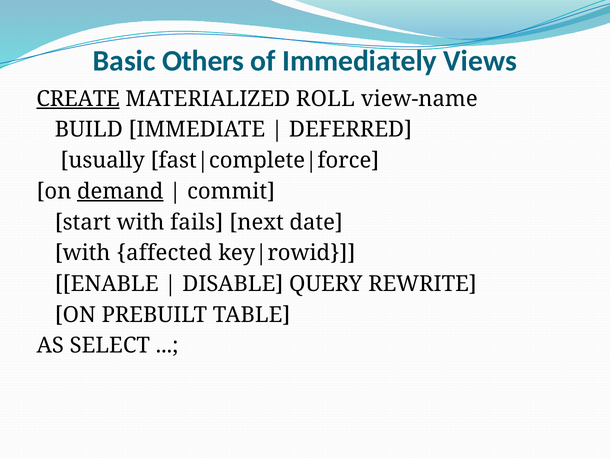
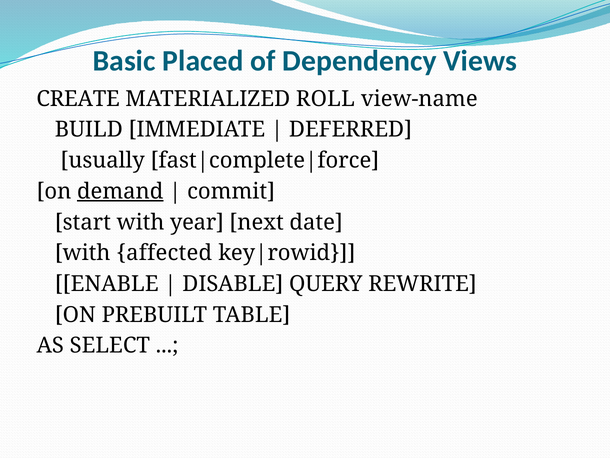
Others: Others -> Placed (203, 61)
Immediately: Immediately -> Dependency (359, 61)
CREATE underline: present -> none (78, 99)
fails: fails -> year (197, 222)
